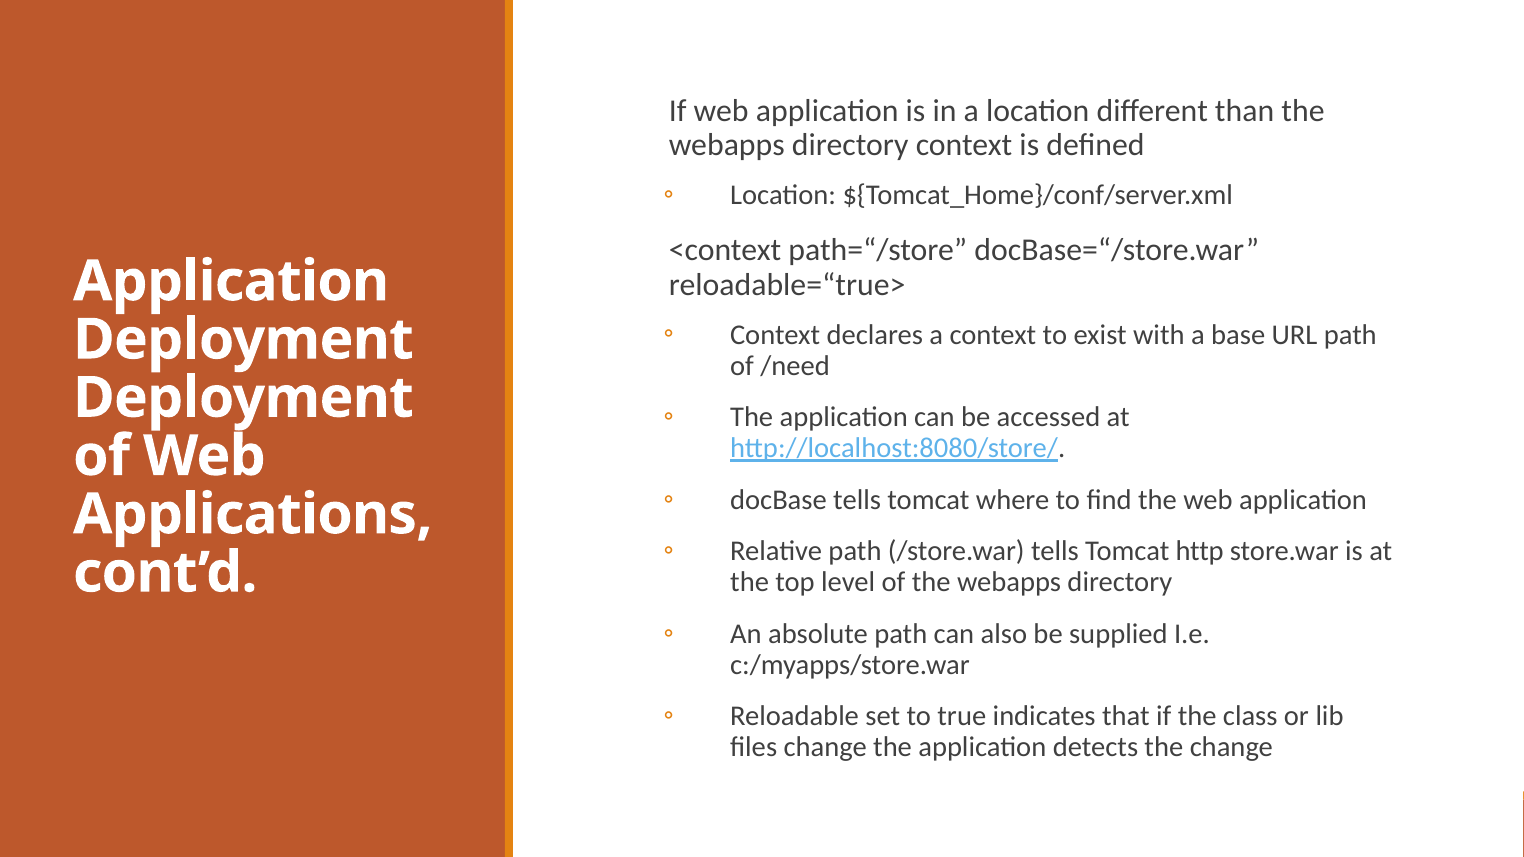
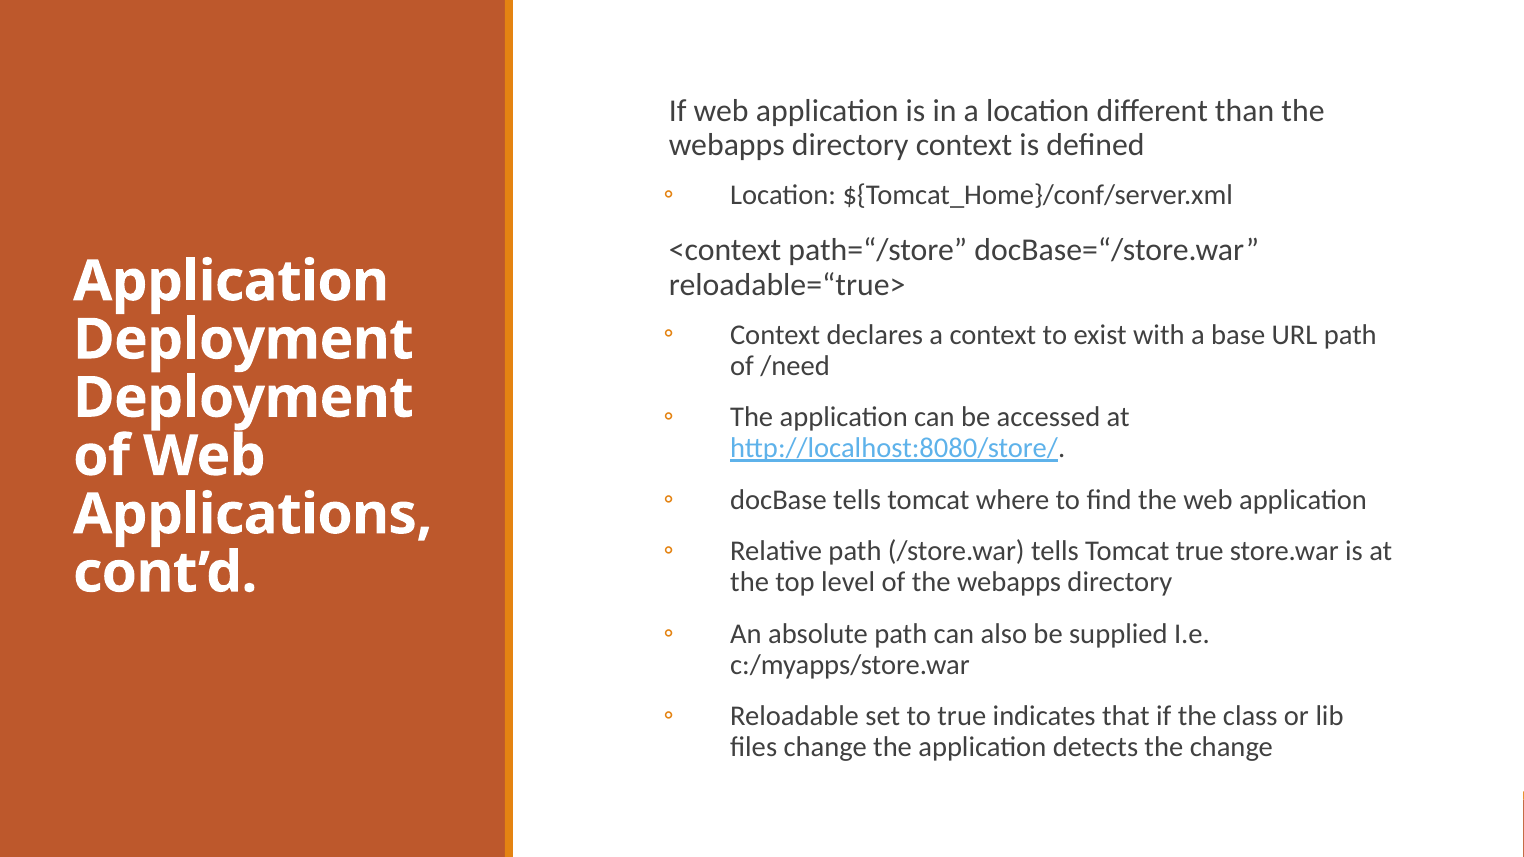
Tomcat http: http -> true (1200, 552)
